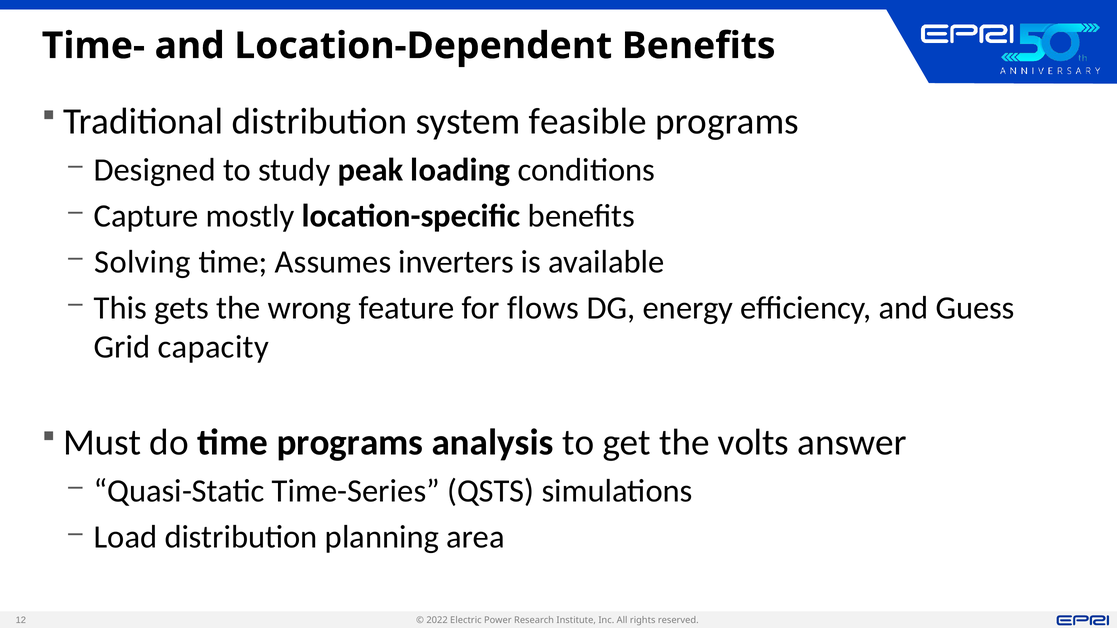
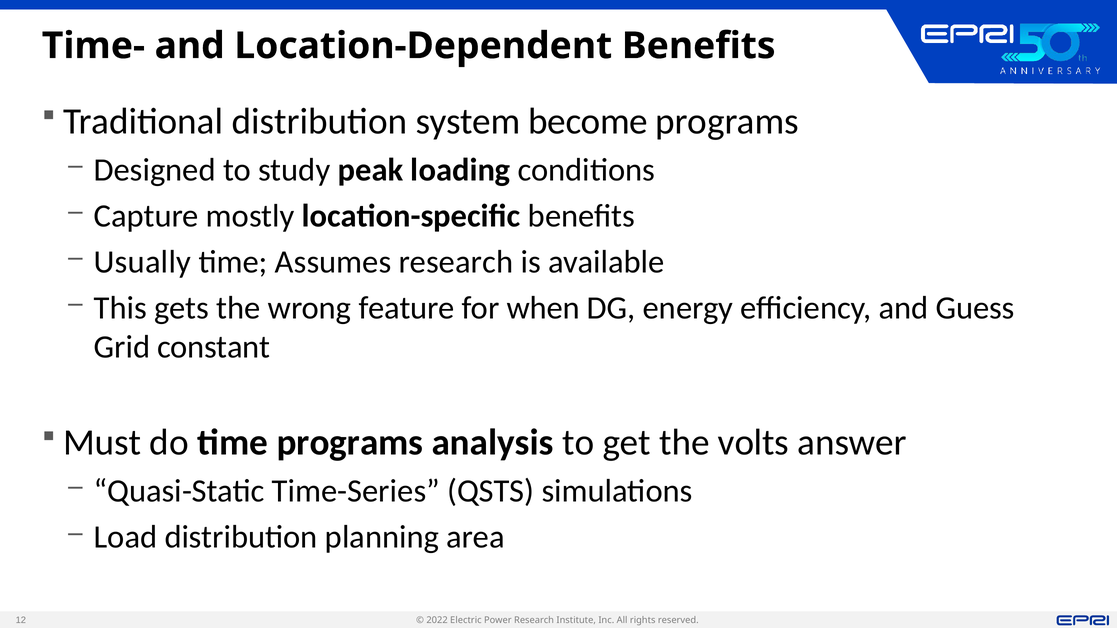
feasible: feasible -> become (588, 121)
Solving: Solving -> Usually (142, 262)
Assumes inverters: inverters -> research (456, 262)
flows: flows -> when (543, 308)
capacity: capacity -> constant (213, 347)
